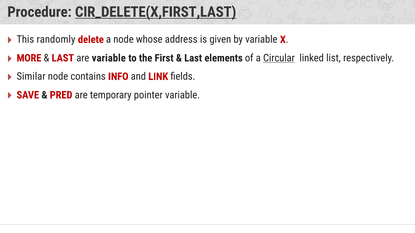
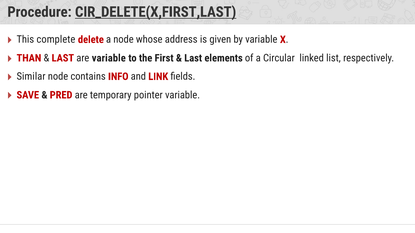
randomly: randomly -> complete (56, 40)
MORE: MORE -> THAN (29, 58)
Circular underline: present -> none (279, 58)
